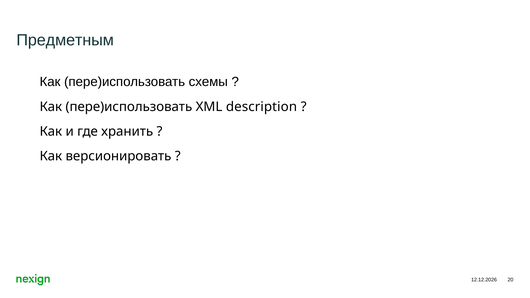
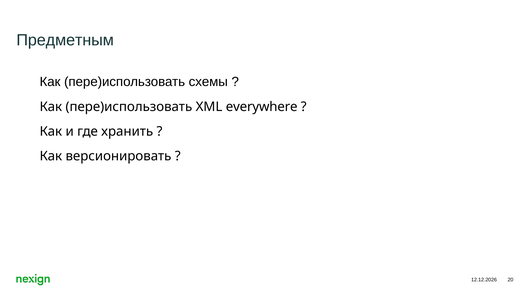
description: description -> everywhere (262, 107)
